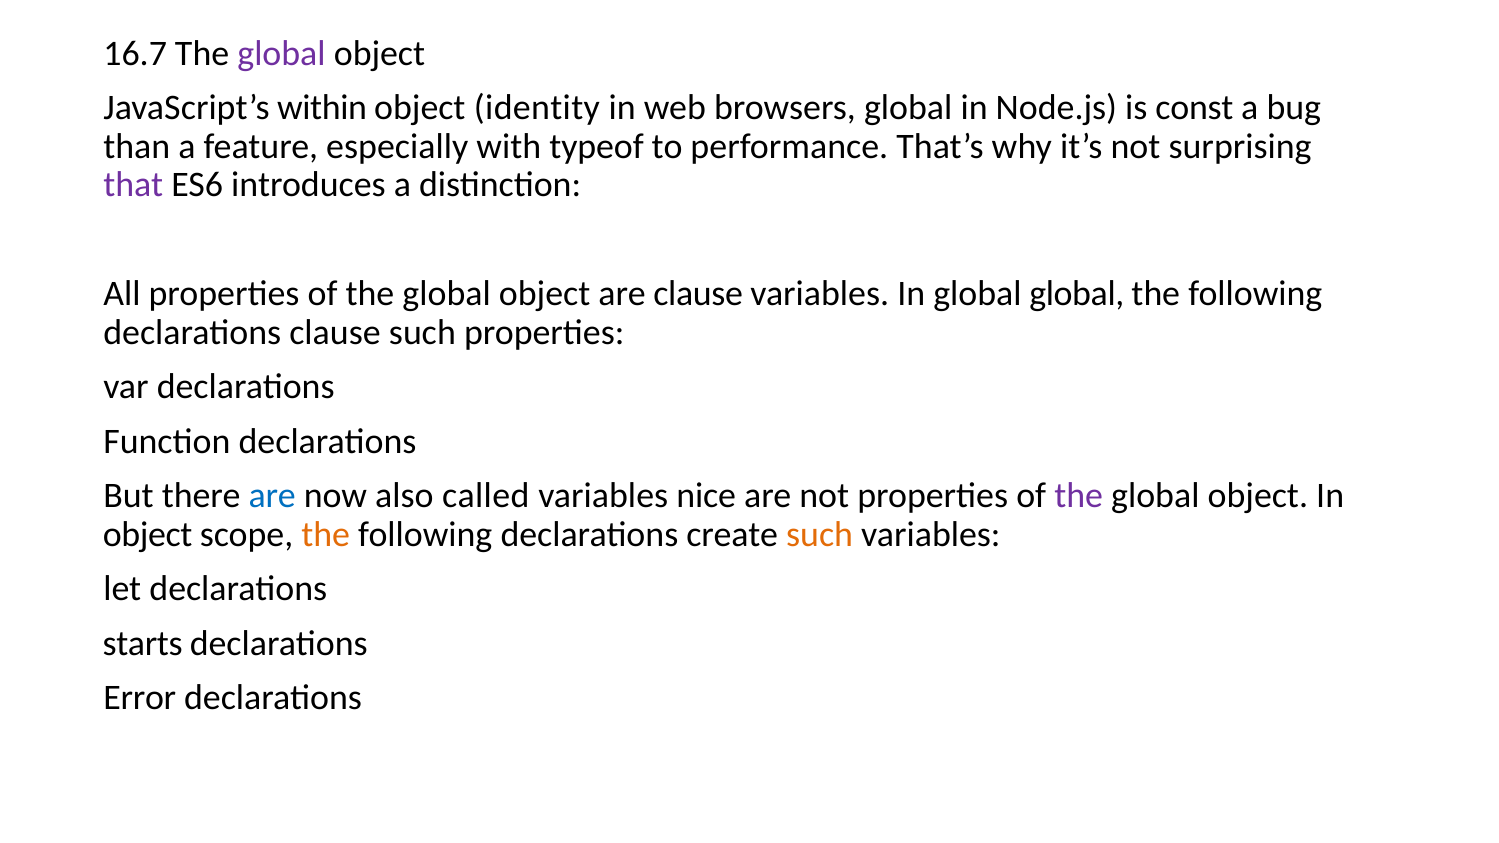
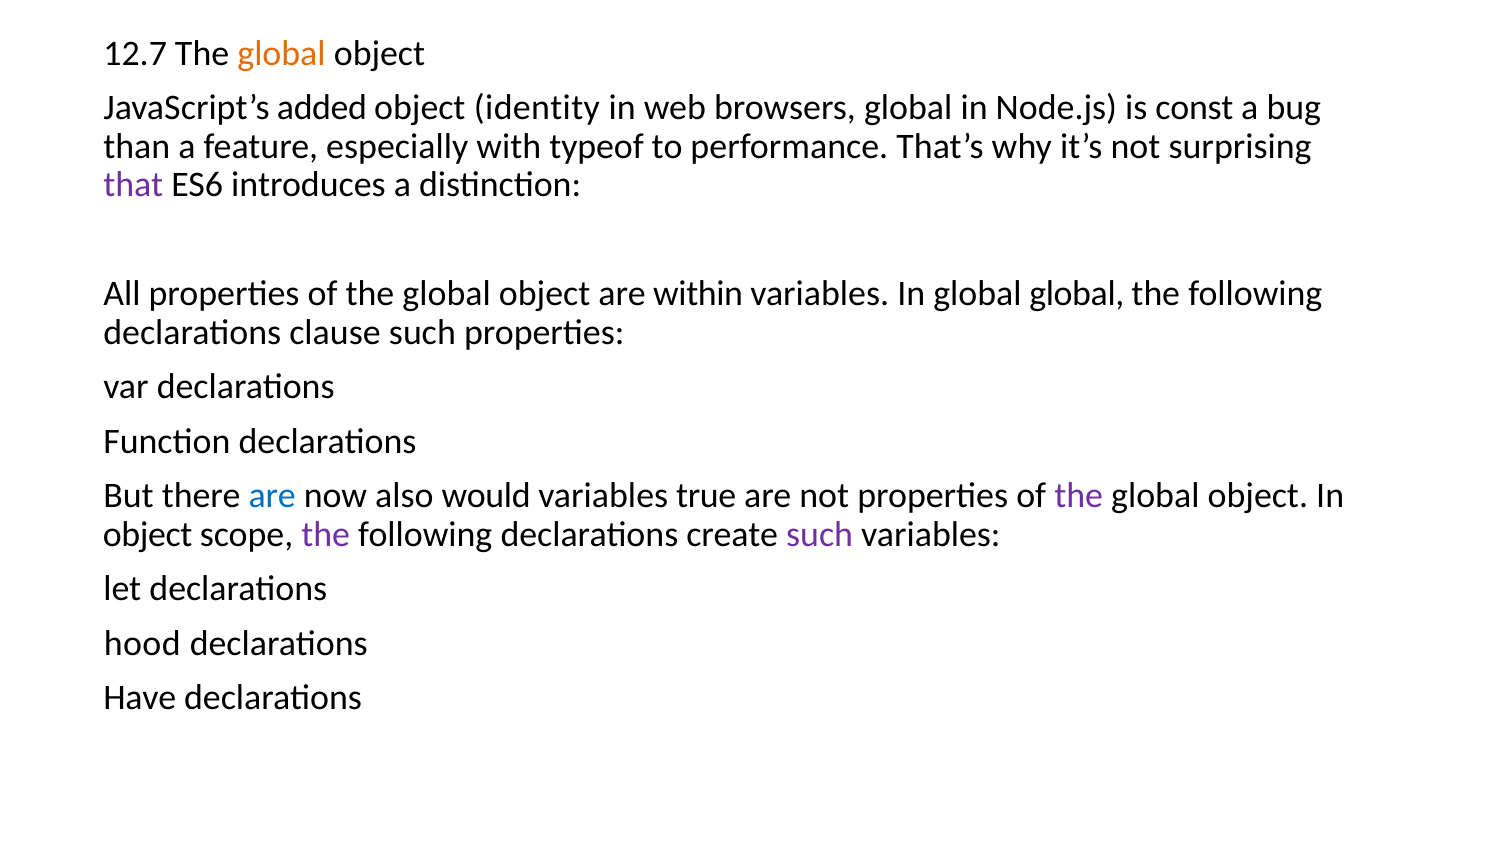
16.7: 16.7 -> 12.7 (135, 53)
global colour: purple -> orange (282, 53)
within: within -> added (322, 108)
are clause: clause -> within (698, 294)
called: called -> would (486, 496)
nice: nice -> true (706, 496)
the colour: orange -> purple (326, 535)
such colour: orange -> purple (820, 535)
starts: starts -> hood (142, 643)
Error: Error -> Have (140, 698)
